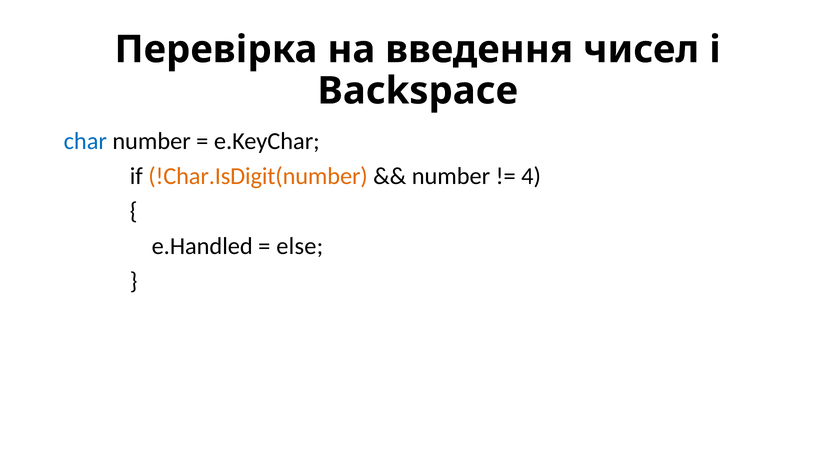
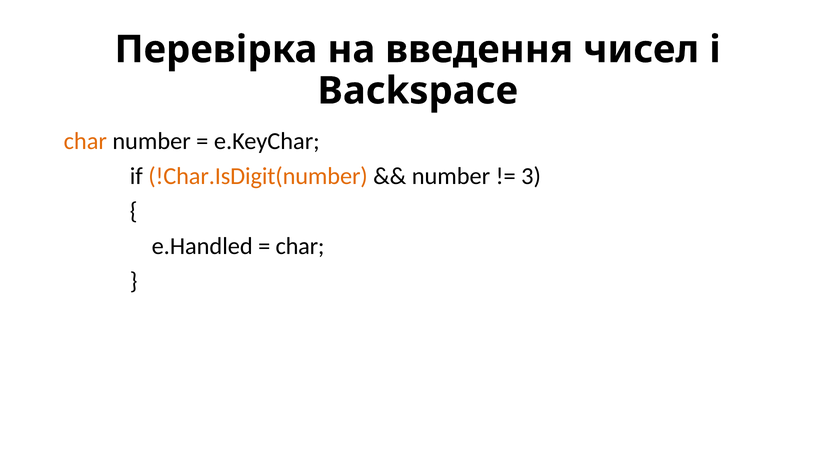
char colour: blue -> orange (85, 141)
4: 4 -> 3 (531, 176)
else: else -> char (300, 247)
